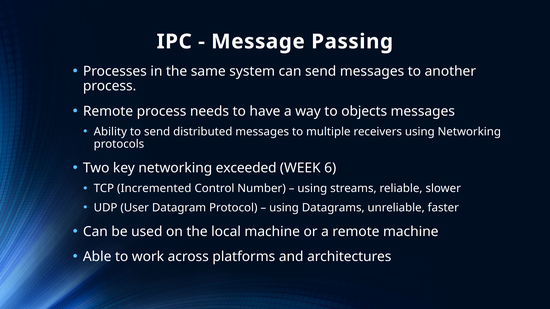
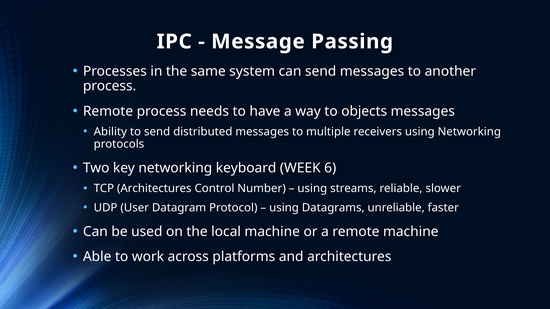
exceeded: exceeded -> keyboard (246, 168)
TCP Incremented: Incremented -> Architectures (154, 189)
